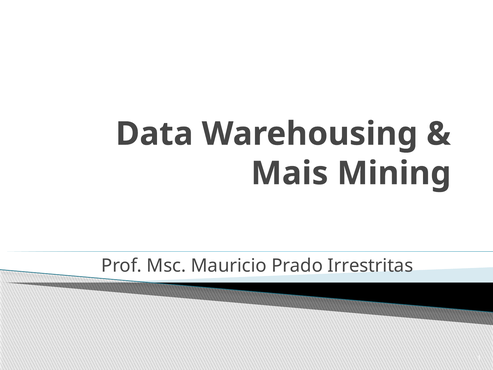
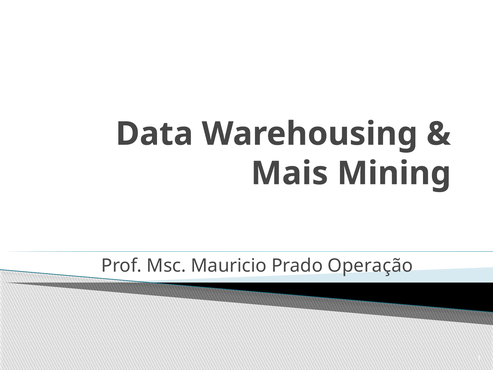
Irrestritas: Irrestritas -> Operação (370, 266)
